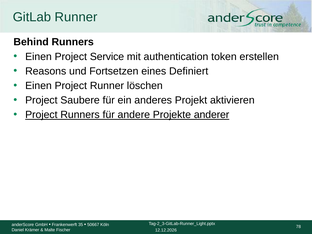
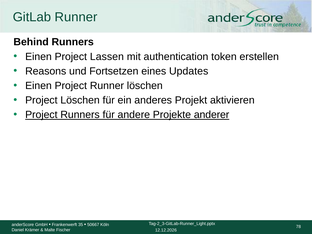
Service: Service -> Lassen (107, 57)
Definiert: Definiert -> Updates (189, 71)
Project Saubere: Saubere -> Löschen (80, 100)
